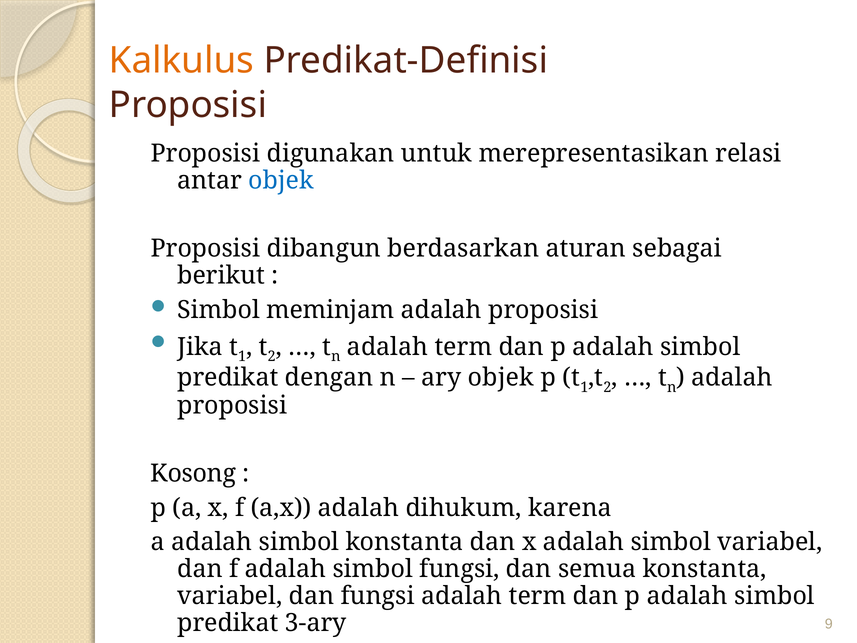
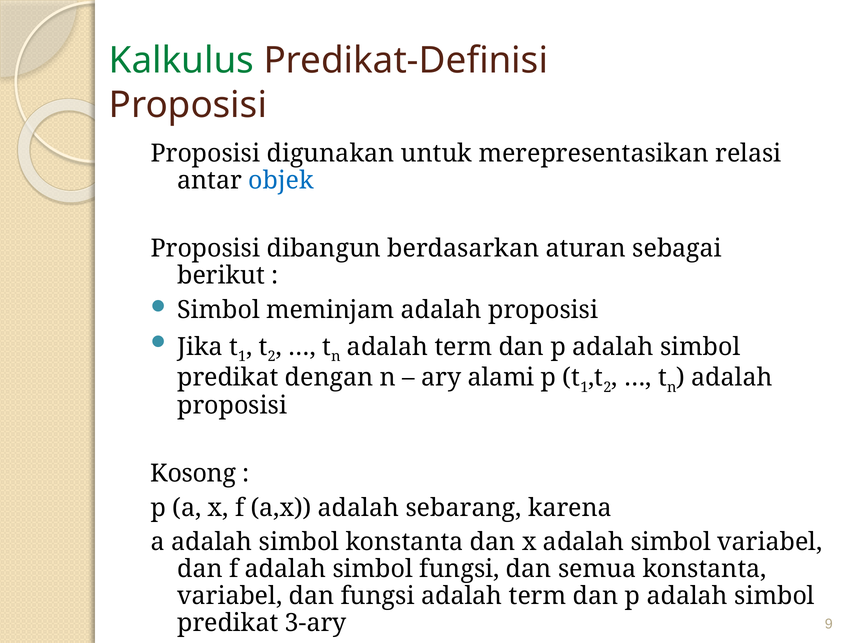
Kalkulus colour: orange -> green (182, 61)
ary objek: objek -> alami (501, 378)
dihukum: dihukum -> sebarang (464, 508)
